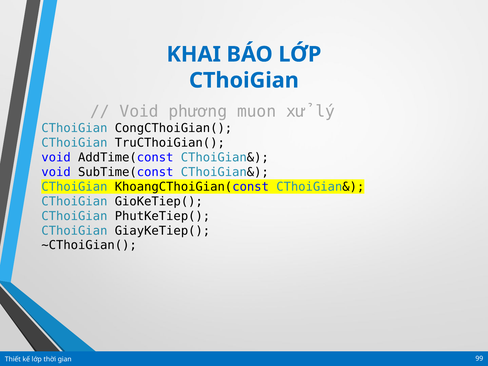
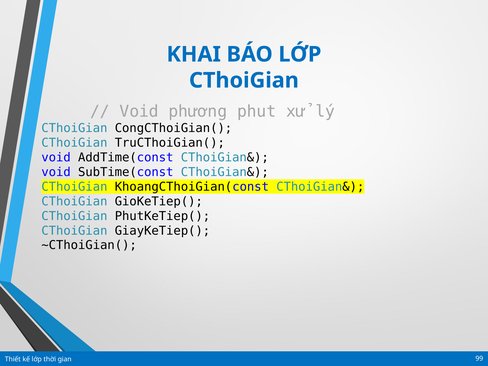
muon: muon -> phut (257, 111)
